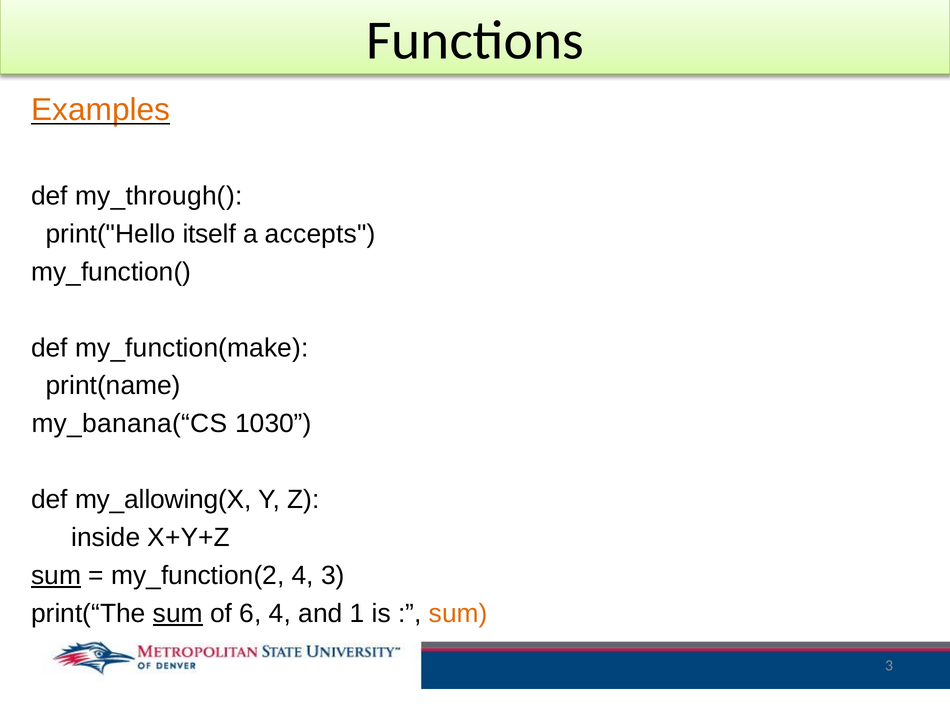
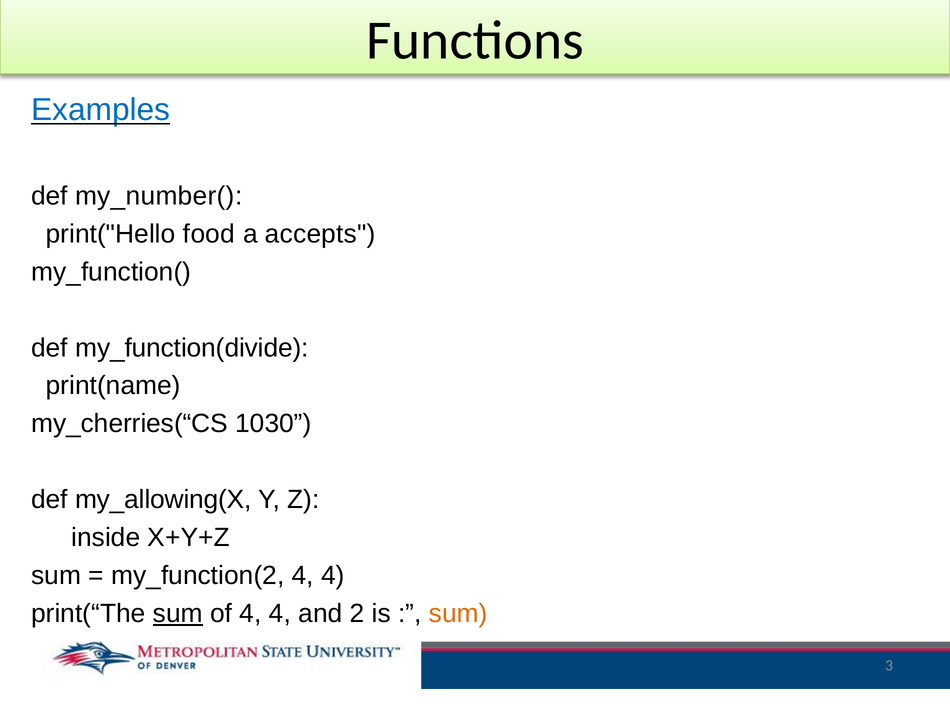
Examples colour: orange -> blue (101, 110)
my_through(: my_through( -> my_number( (159, 196)
itself: itself -> food (209, 234)
my_function(make: my_function(make -> my_function(divide (192, 348)
my_banana(“CS: my_banana(“CS -> my_cherries(“CS (130, 424)
sum underline: present -> none (56, 576)
my_function(2 4 3: 3 -> 4 (333, 576)
of 6: 6 -> 4 (250, 614)
1: 1 -> 2 (357, 614)
